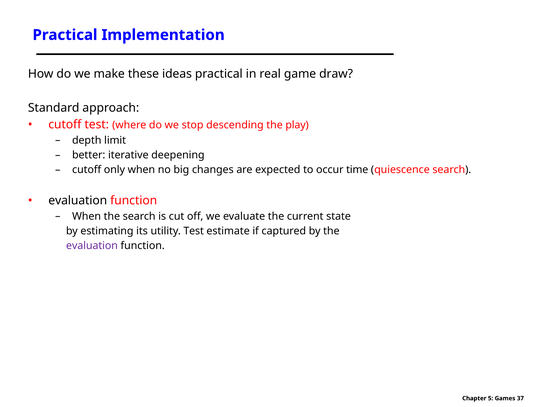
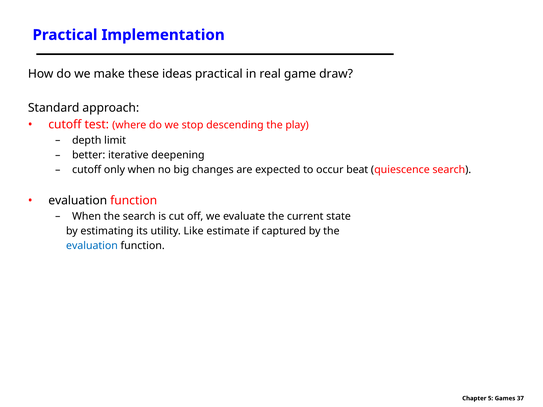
time: time -> beat (357, 170)
utility Test: Test -> Like (194, 231)
evaluation colour: purple -> blue (92, 246)
